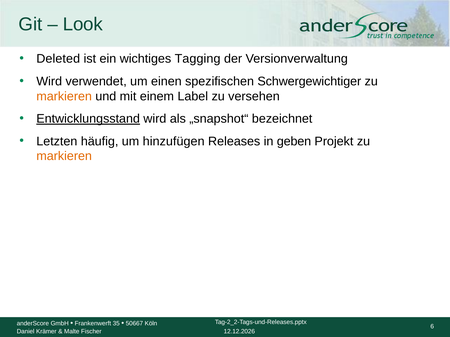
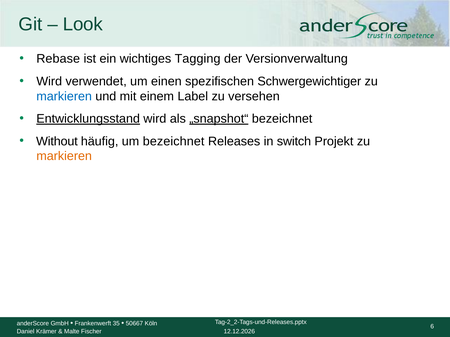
Deleted: Deleted -> Rebase (58, 59)
markieren colour: orange -> blue (64, 96)
„snapshot“ underline: none -> present (219, 119)
Letzten: Letzten -> Without (57, 141)
um hinzufügen: hinzufügen -> bezeichnet (174, 141)
geben: geben -> switch (294, 141)
